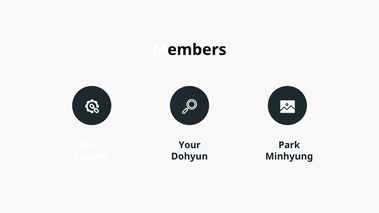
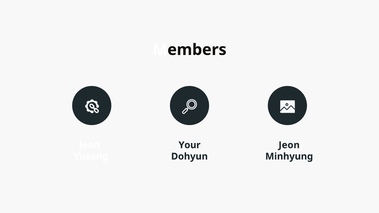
Park: Park -> Jeon (289, 145)
